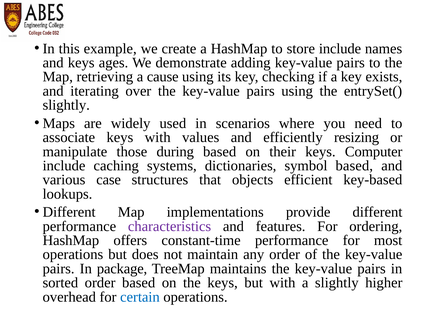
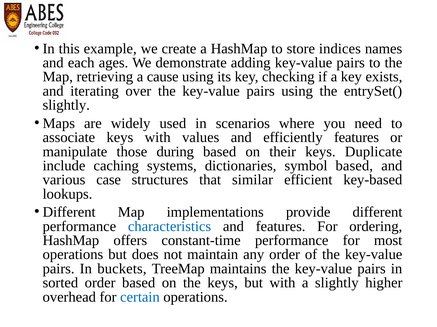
store include: include -> indices (340, 49)
and keys: keys -> each (81, 63)
efficiently resizing: resizing -> features (357, 138)
Computer: Computer -> Duplicate (374, 152)
objects: objects -> similar (253, 180)
characteristics colour: purple -> blue (170, 227)
package: package -> buckets (122, 269)
